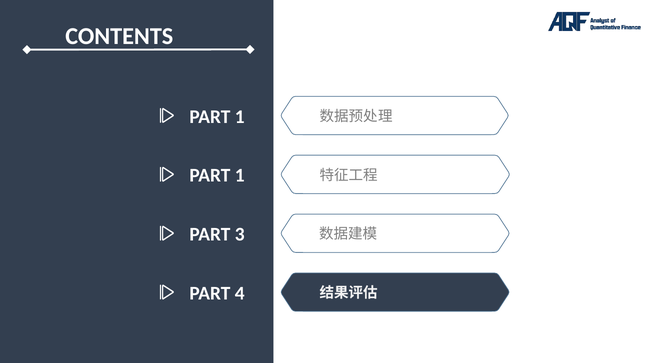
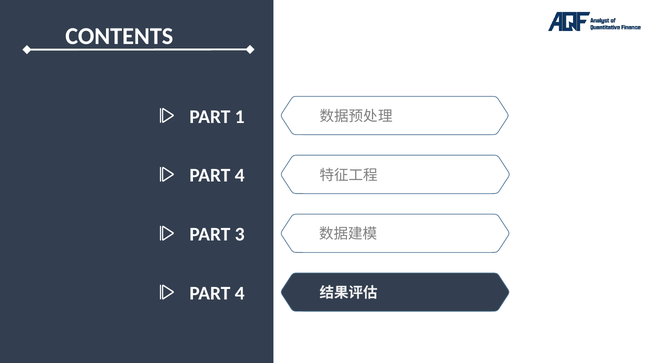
1: 1 -> 4 (240, 175)
